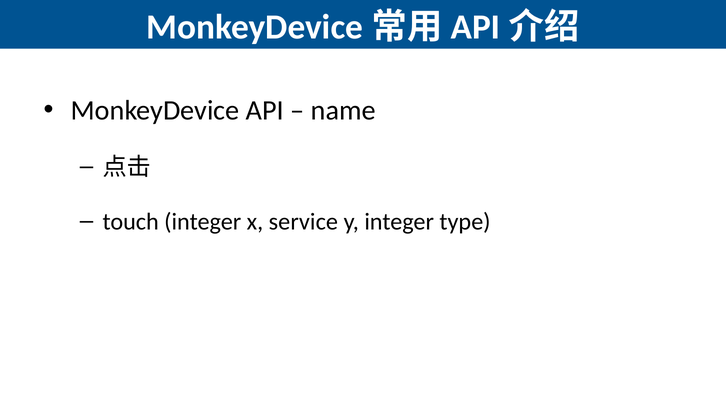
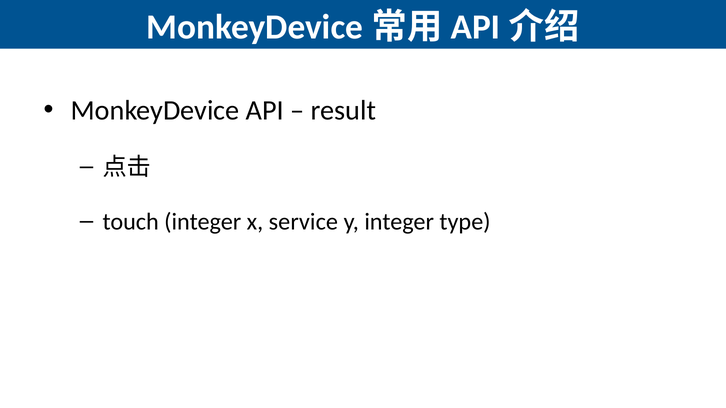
name: name -> result (343, 111)
